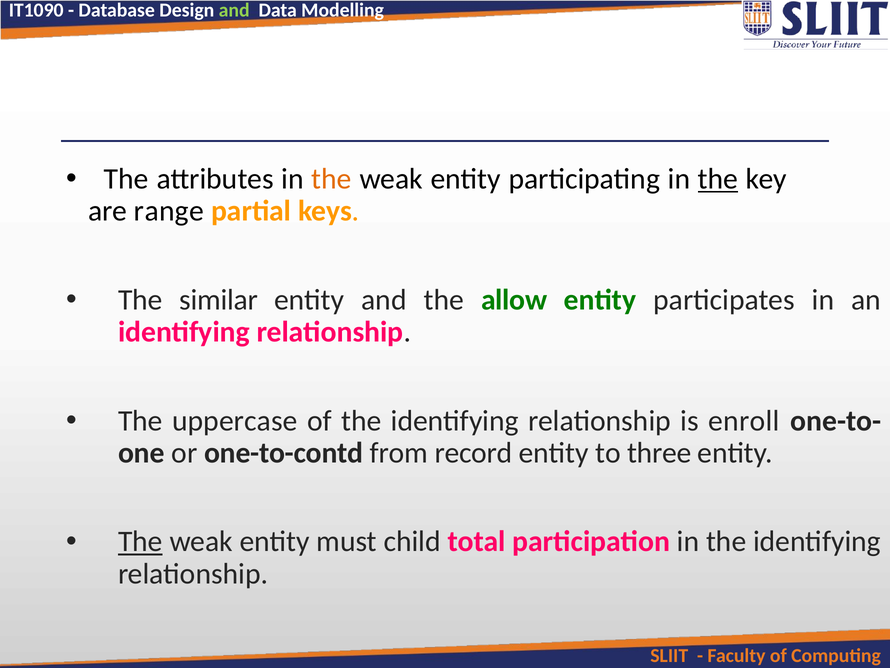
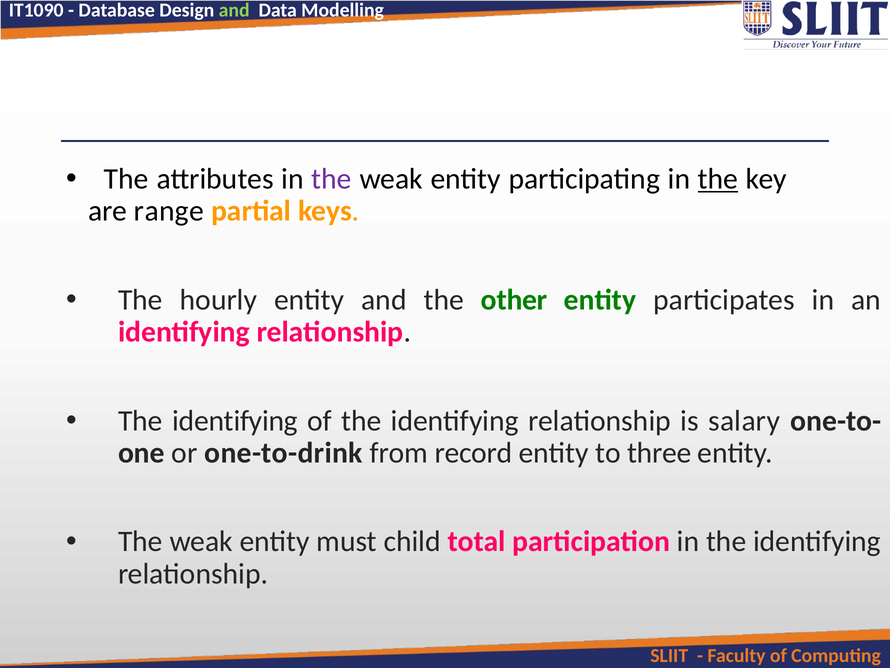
the colour: orange -> purple (332, 179)
similar: similar -> hourly (218, 300)
allow: allow -> other (514, 300)
uppercase: uppercase -> identifying (235, 420)
enroll: enroll -> salary (744, 420)
one-to-contd: one-to-contd -> one-to-drink (283, 452)
The underline: present -> none (140, 541)
